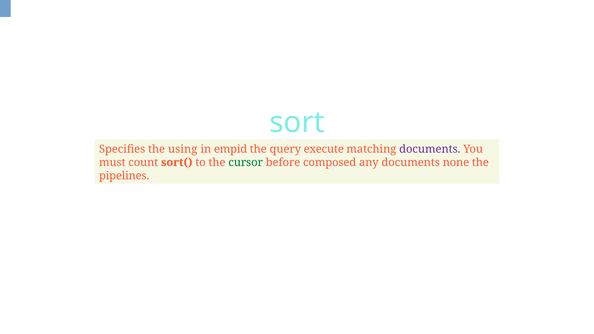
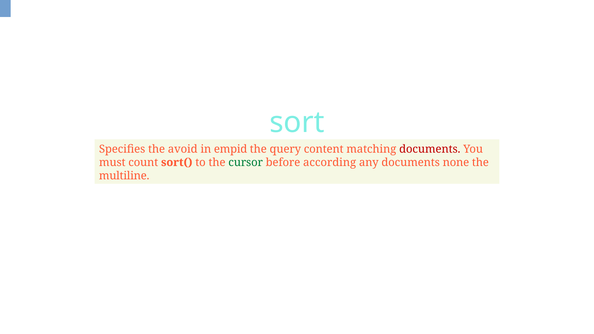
using: using -> avoid (183, 149)
execute: execute -> content (324, 149)
documents colour: purple -> red (430, 149)
composed: composed -> according (330, 162)
pipelines: pipelines -> multiline (124, 176)
